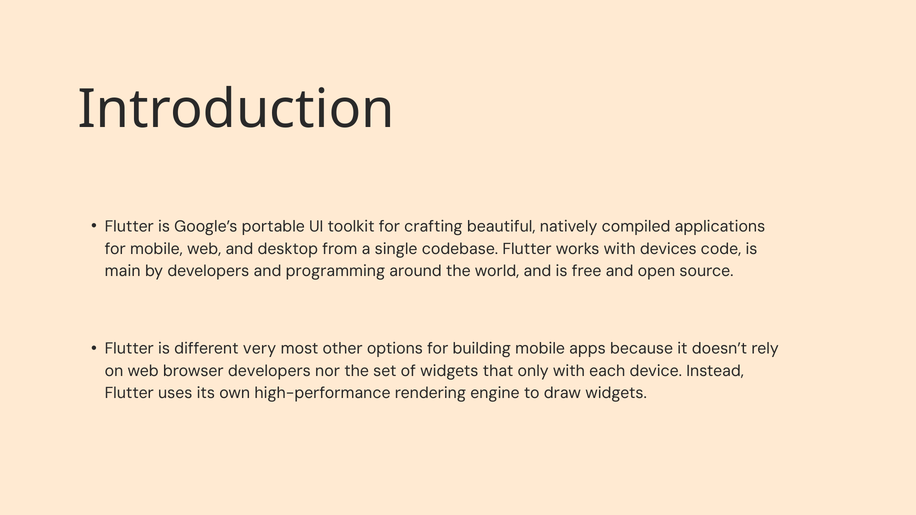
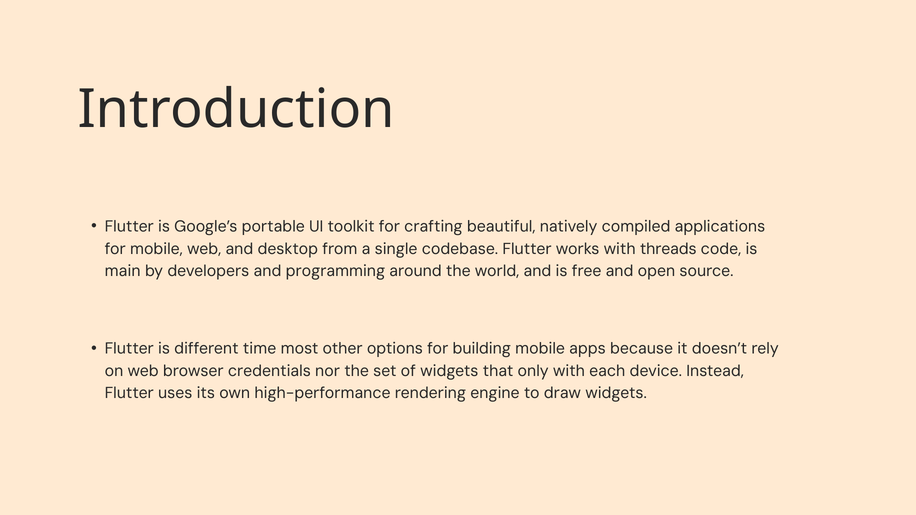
devices: devices -> threads (668, 249)
very: very -> time (260, 349)
browser developers: developers -> credentials (269, 371)
